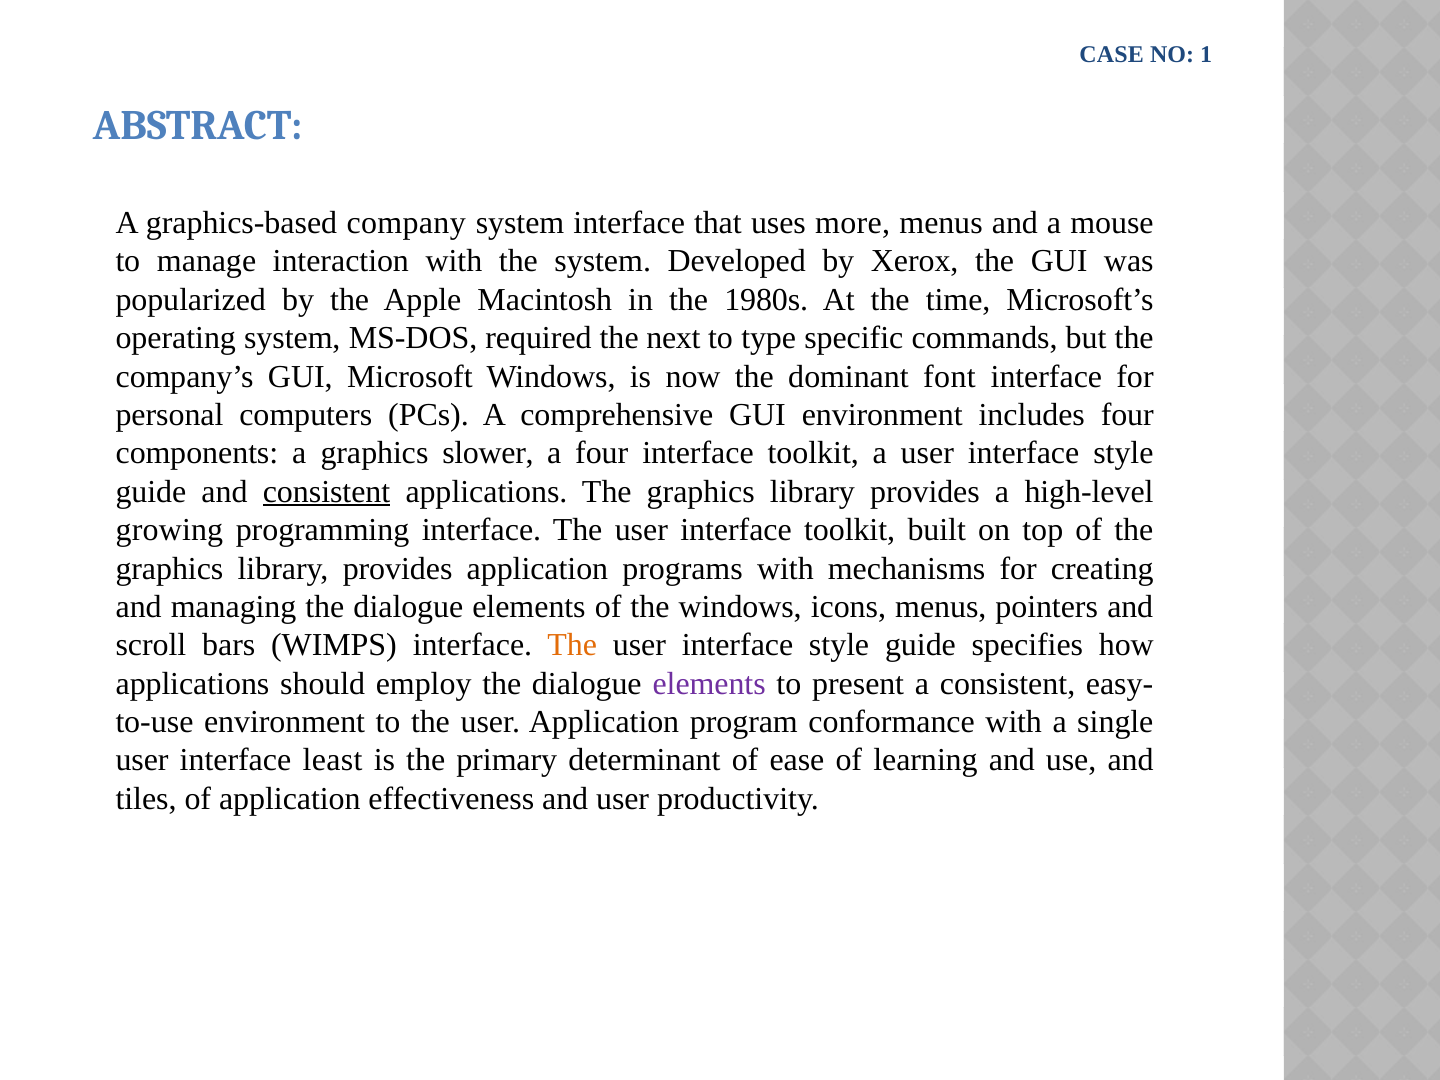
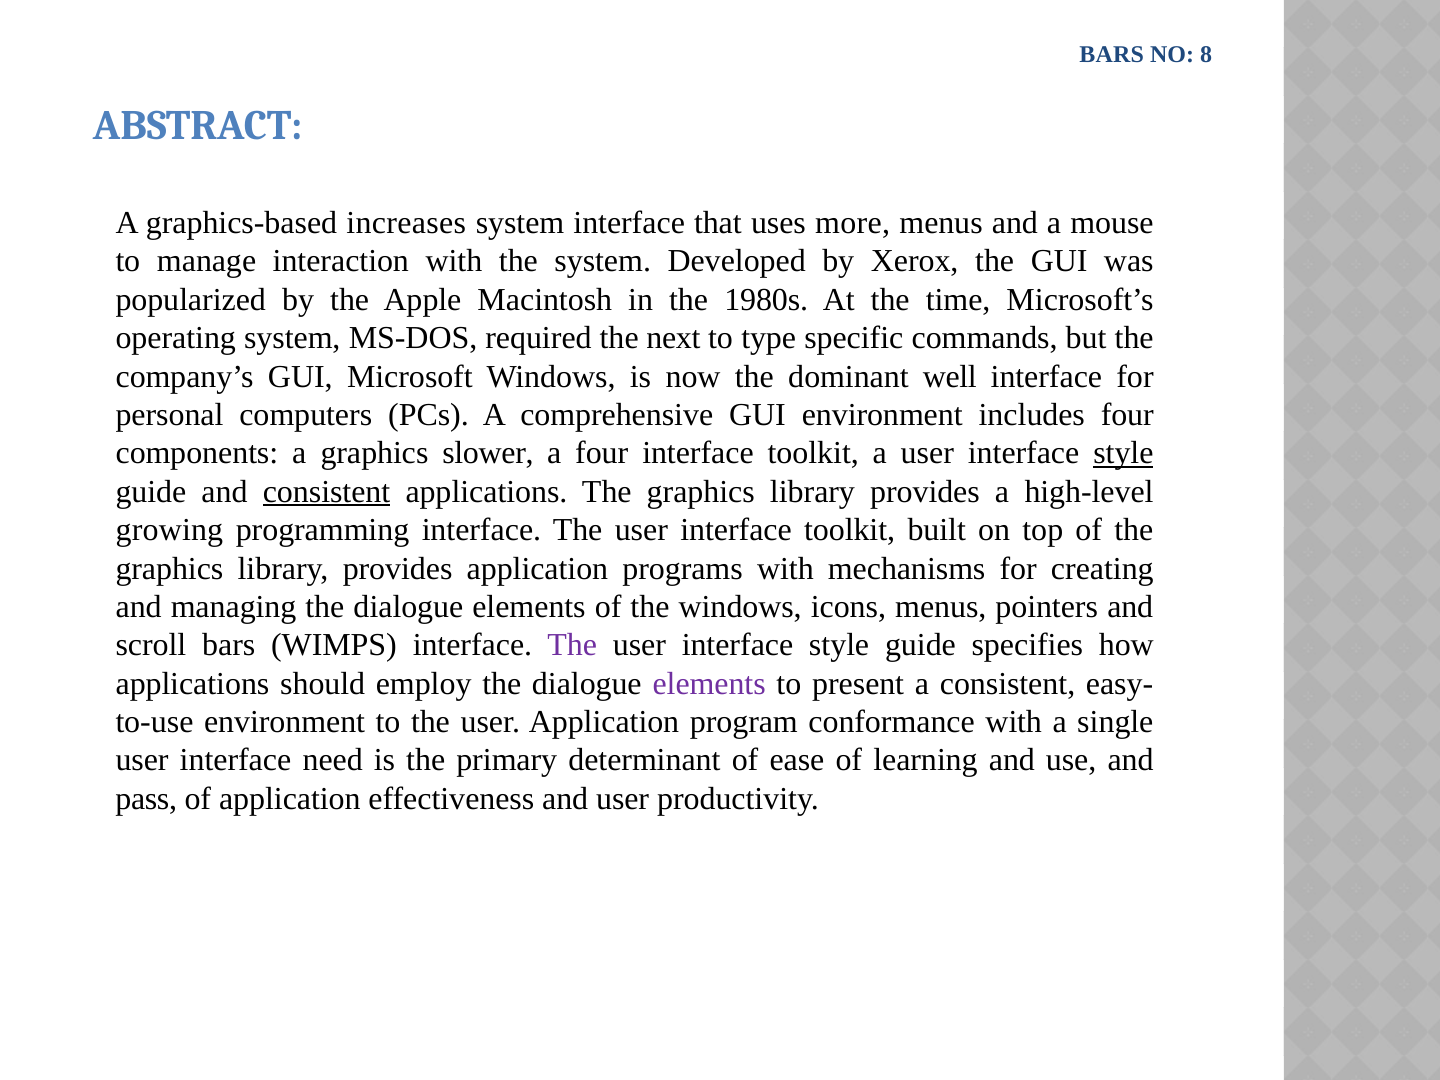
CASE: CASE -> BARS (1112, 54)
1: 1 -> 8 (1206, 54)
company: company -> increases (406, 223)
font: font -> well (950, 377)
style underline: none -> present (1123, 453)
The colour: orange -> purple (572, 645)
least: least -> need (333, 760)
tiles: tiles -> pass (146, 799)
